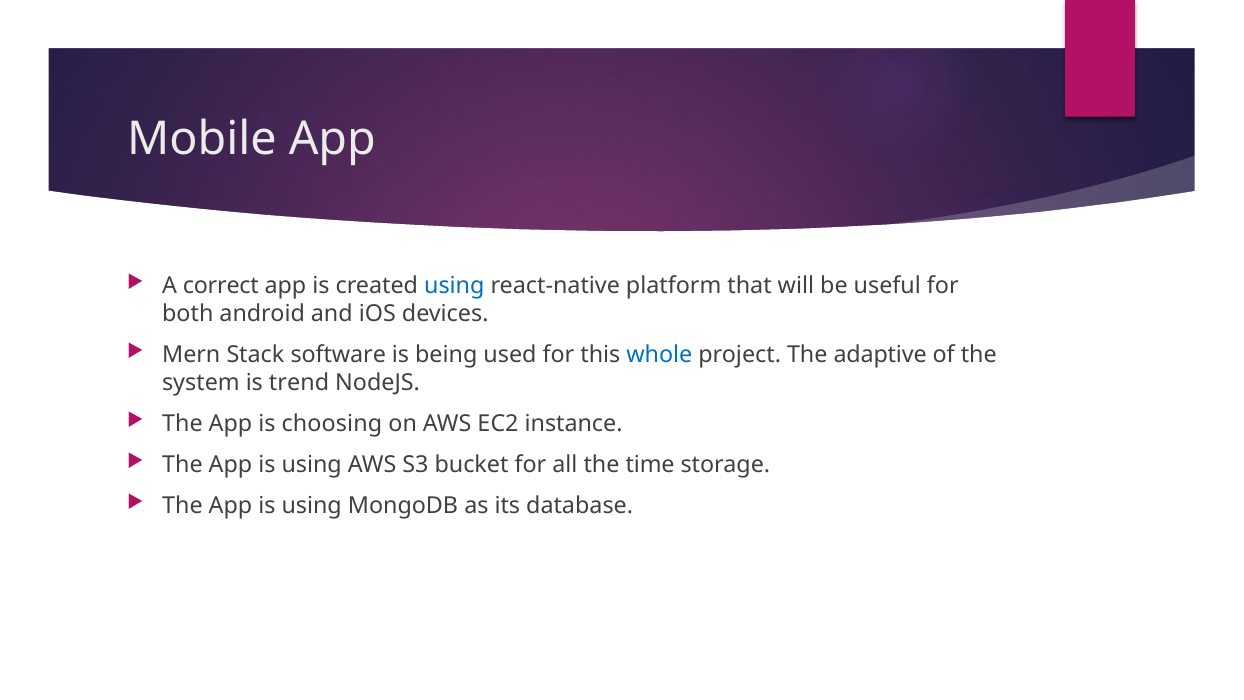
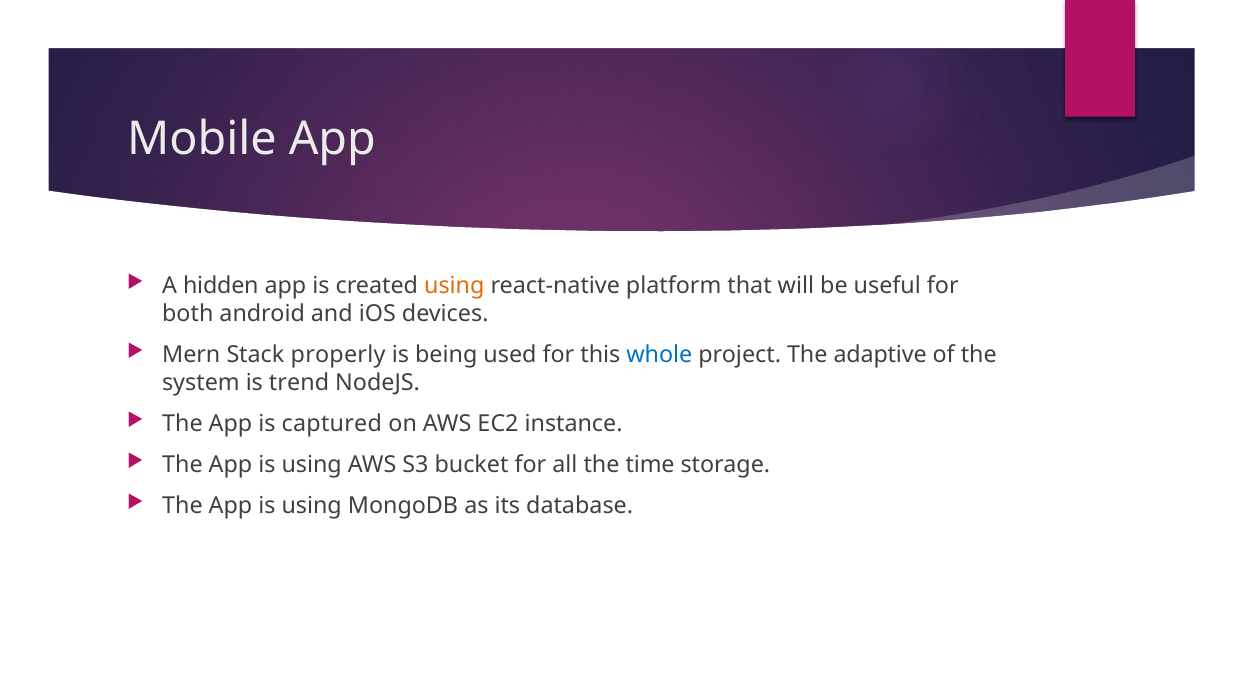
correct: correct -> hidden (221, 286)
using colour: blue -> orange (454, 286)
software: software -> properly (338, 355)
choosing: choosing -> captured (332, 424)
